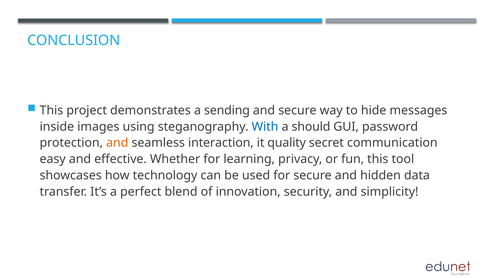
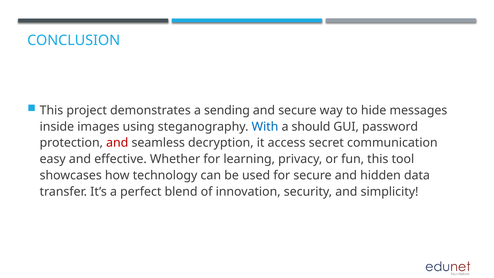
and colour: orange -> red (117, 143)
interaction: interaction -> decryption (221, 143)
quality: quality -> access (287, 143)
